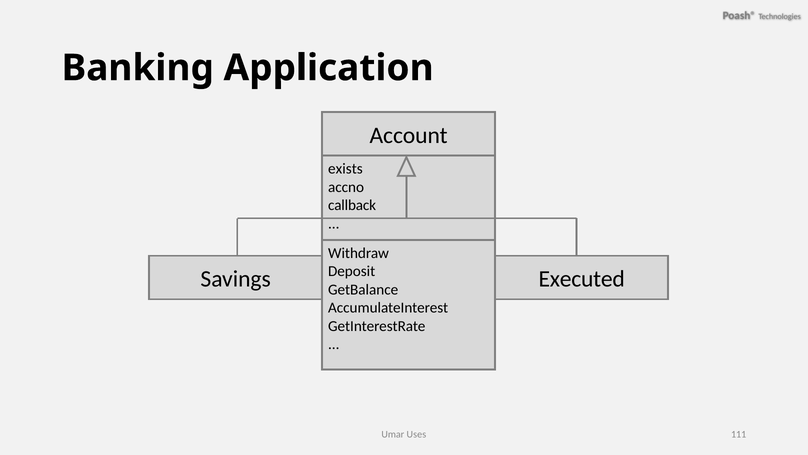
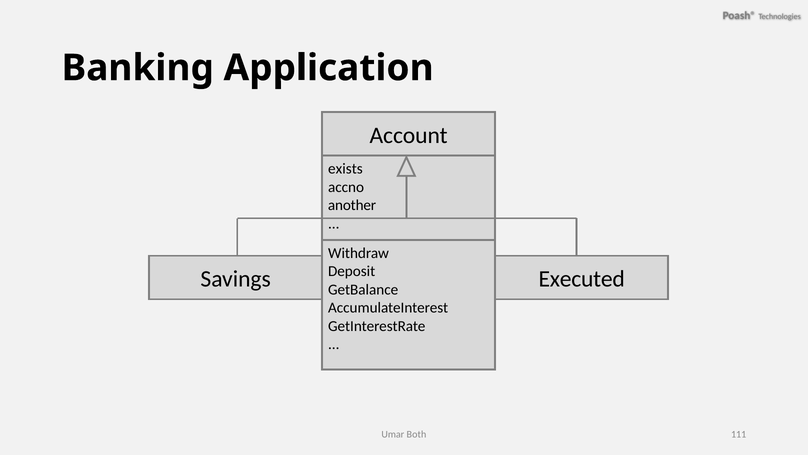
callback: callback -> another (352, 205)
Uses: Uses -> Both (416, 434)
